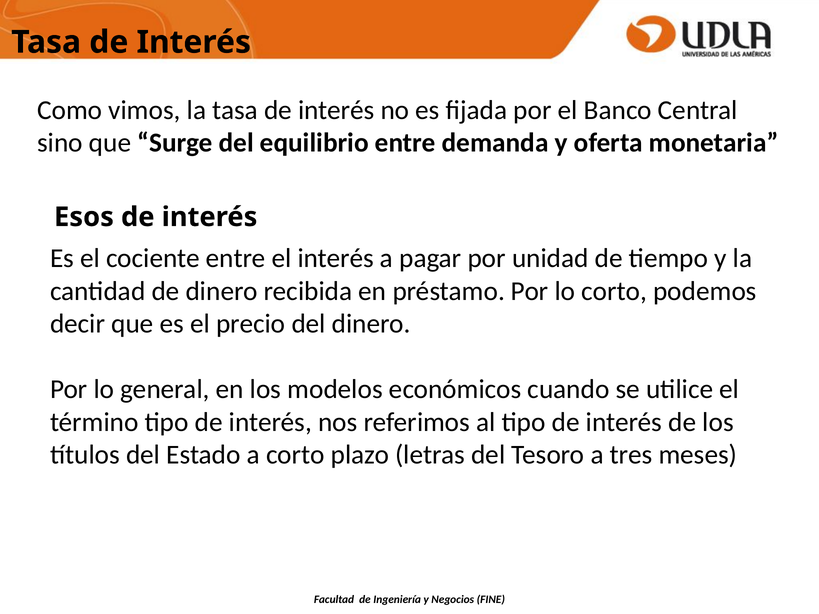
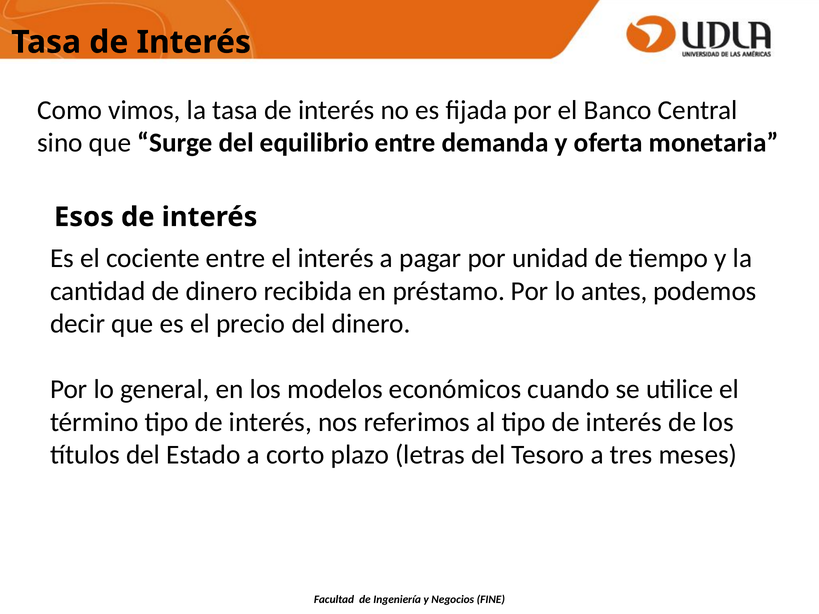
lo corto: corto -> antes (614, 291)
